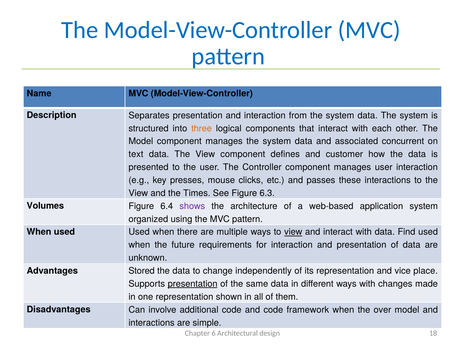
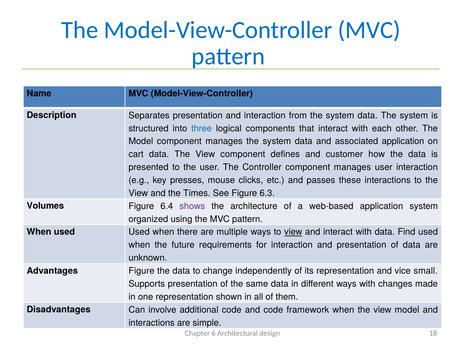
three colour: orange -> blue (202, 128)
associated concurrent: concurrent -> application (403, 141)
text: text -> cart (136, 154)
Advantages Stored: Stored -> Figure (141, 271)
place: place -> small (426, 271)
presentation underline: present -> none (193, 284)
when the over: over -> view (382, 310)
